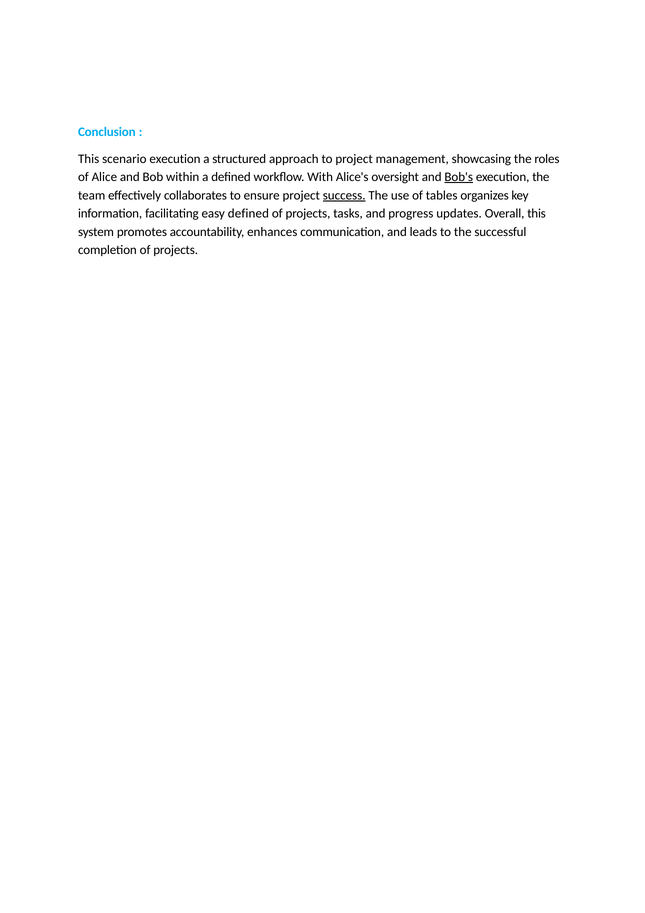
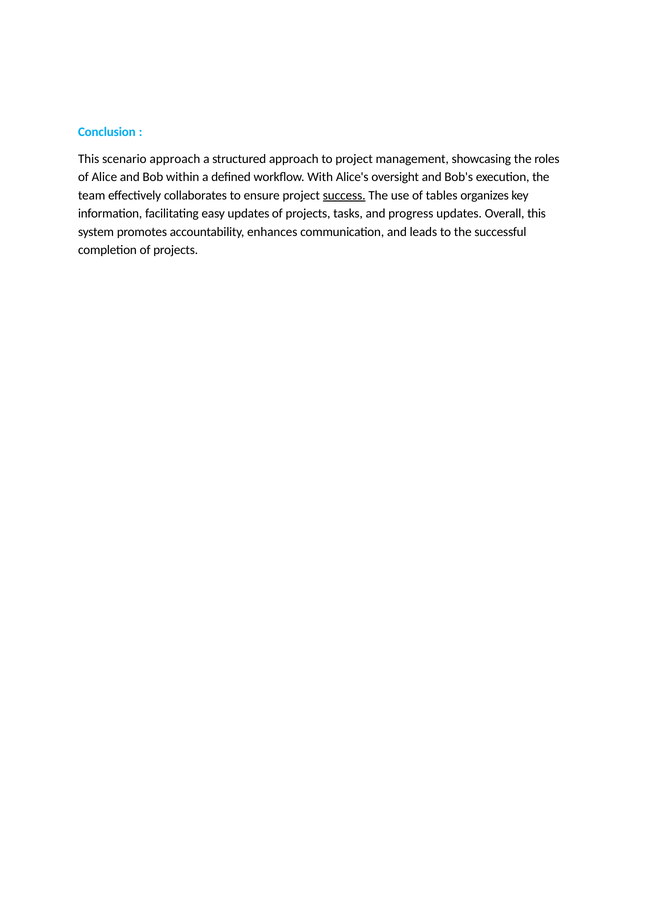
scenario execution: execution -> approach (175, 159)
Bob's underline: present -> none (459, 177)
easy defined: defined -> updates (249, 213)
